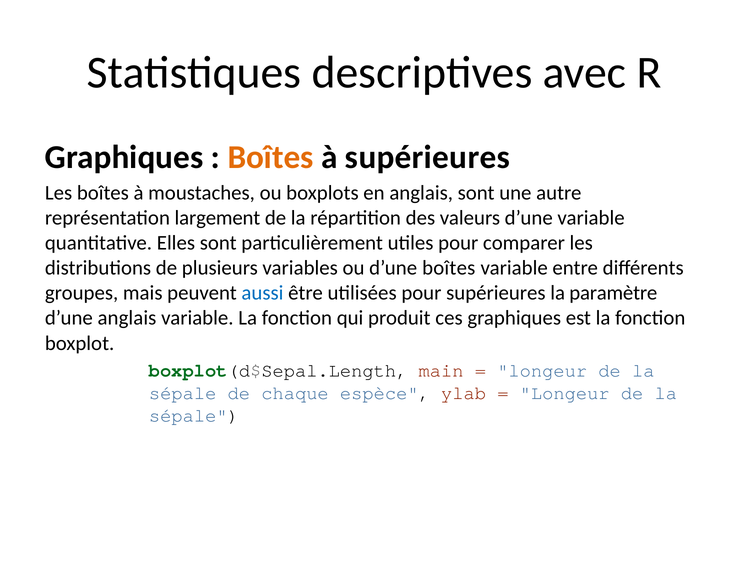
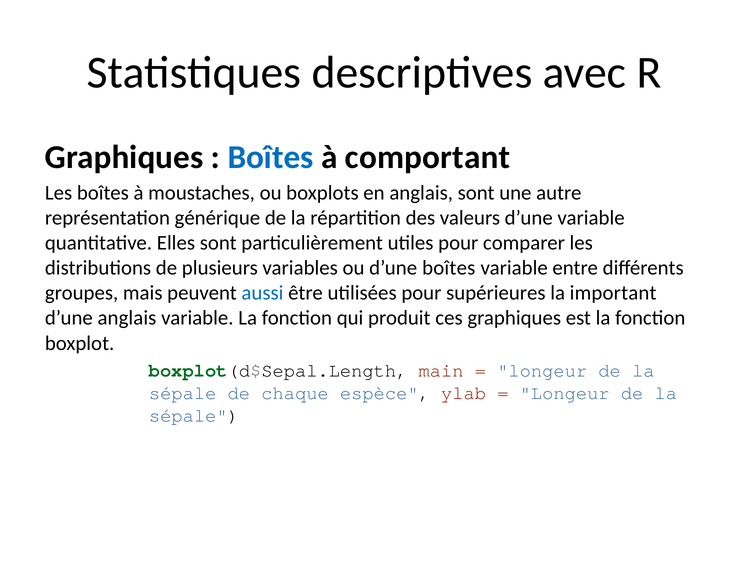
Boîtes colour: orange -> blue (271, 157)
à supérieures: supérieures -> comportant (428, 157)
largement: largement -> générique (217, 218)
paramètre: paramètre -> important (613, 293)
